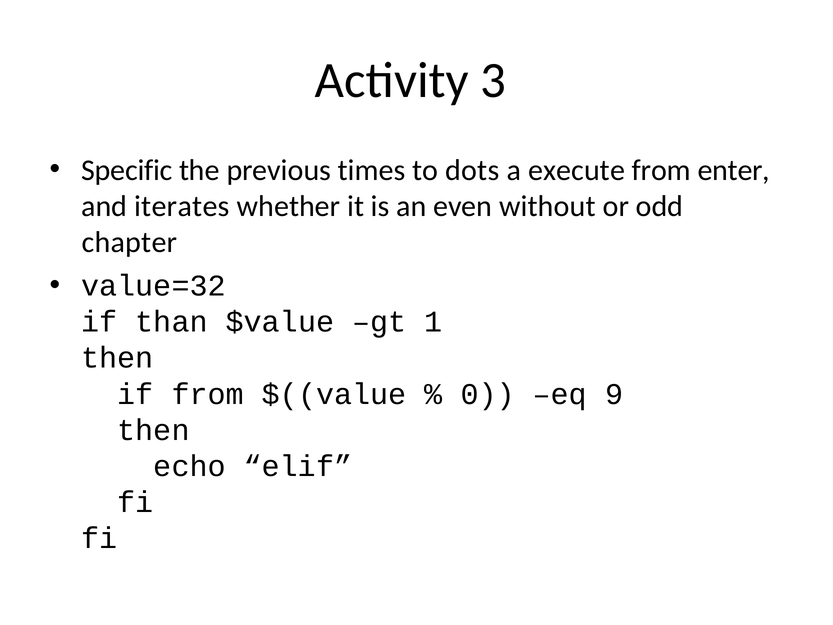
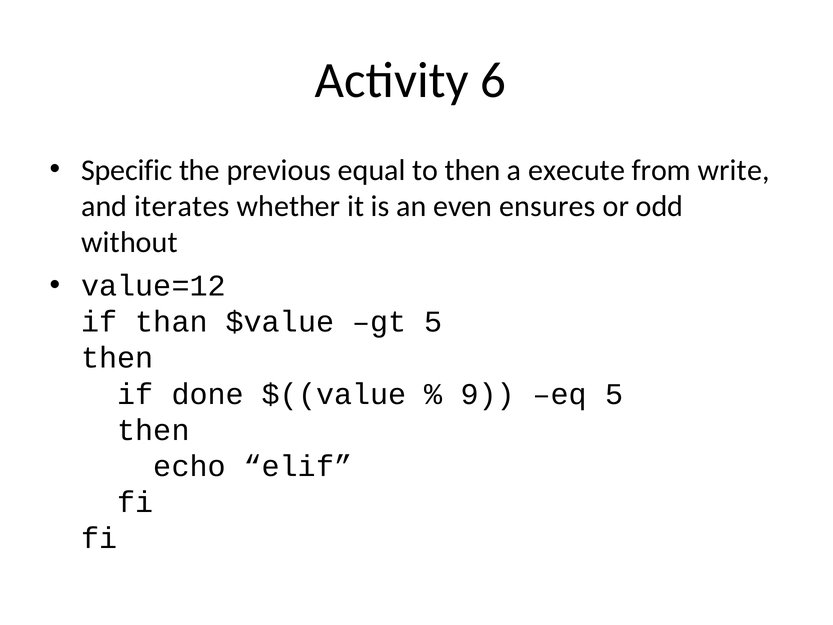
3: 3 -> 6 (493, 81)
times: times -> equal (372, 170)
to dots: dots -> then (473, 170)
enter: enter -> write (734, 170)
without: without -> ensures (547, 206)
chapter: chapter -> without (130, 242)
value=32: value=32 -> value=12 (153, 286)
gt 1: 1 -> 5 (434, 322)
if from: from -> done (208, 394)
0: 0 -> 9 (488, 394)
eq 9: 9 -> 5 (614, 394)
